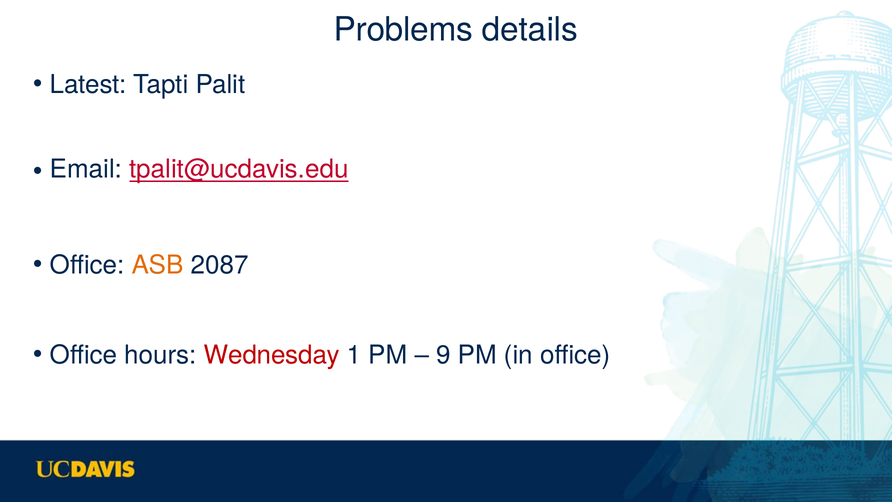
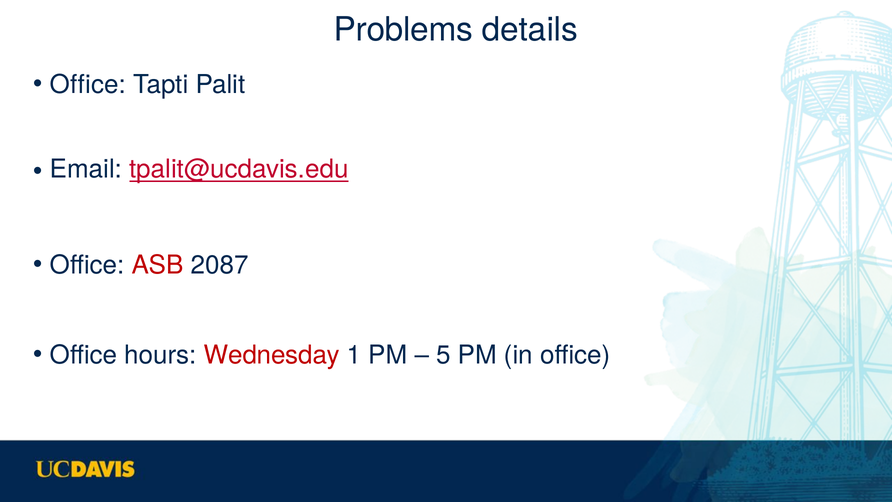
Latest: Latest -> Office (88, 84)
ASB colour: orange -> red (158, 265)
9: 9 -> 5 (443, 355)
